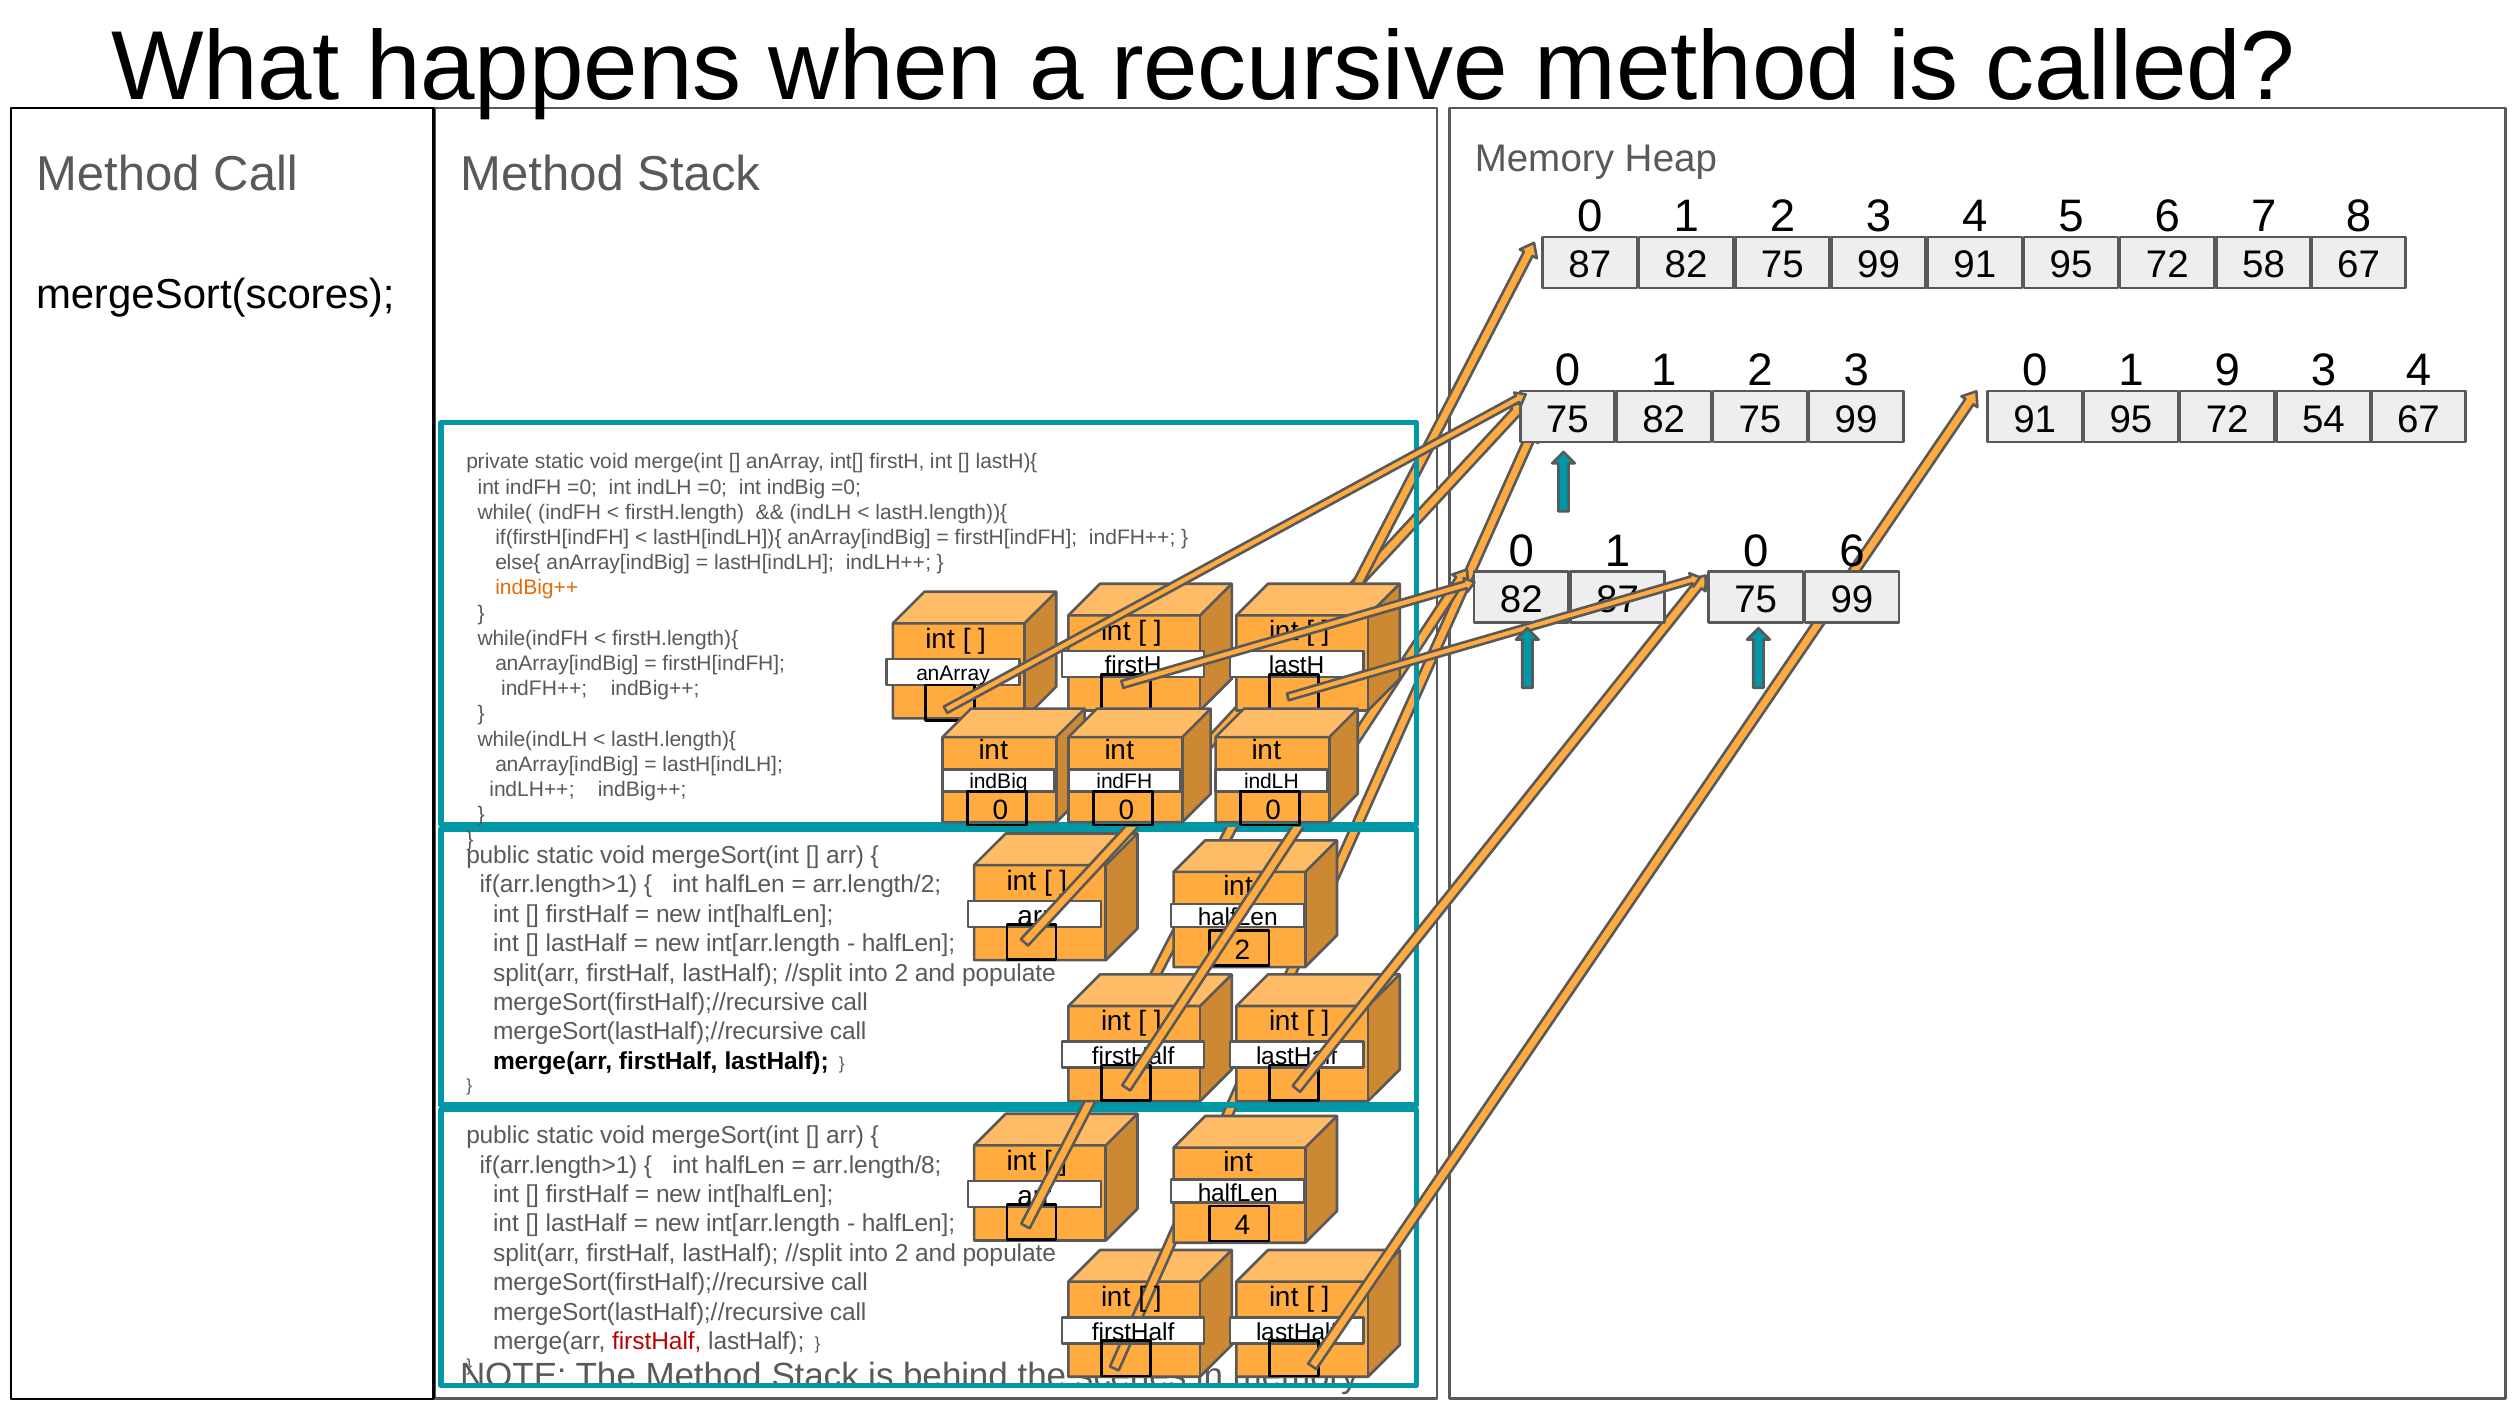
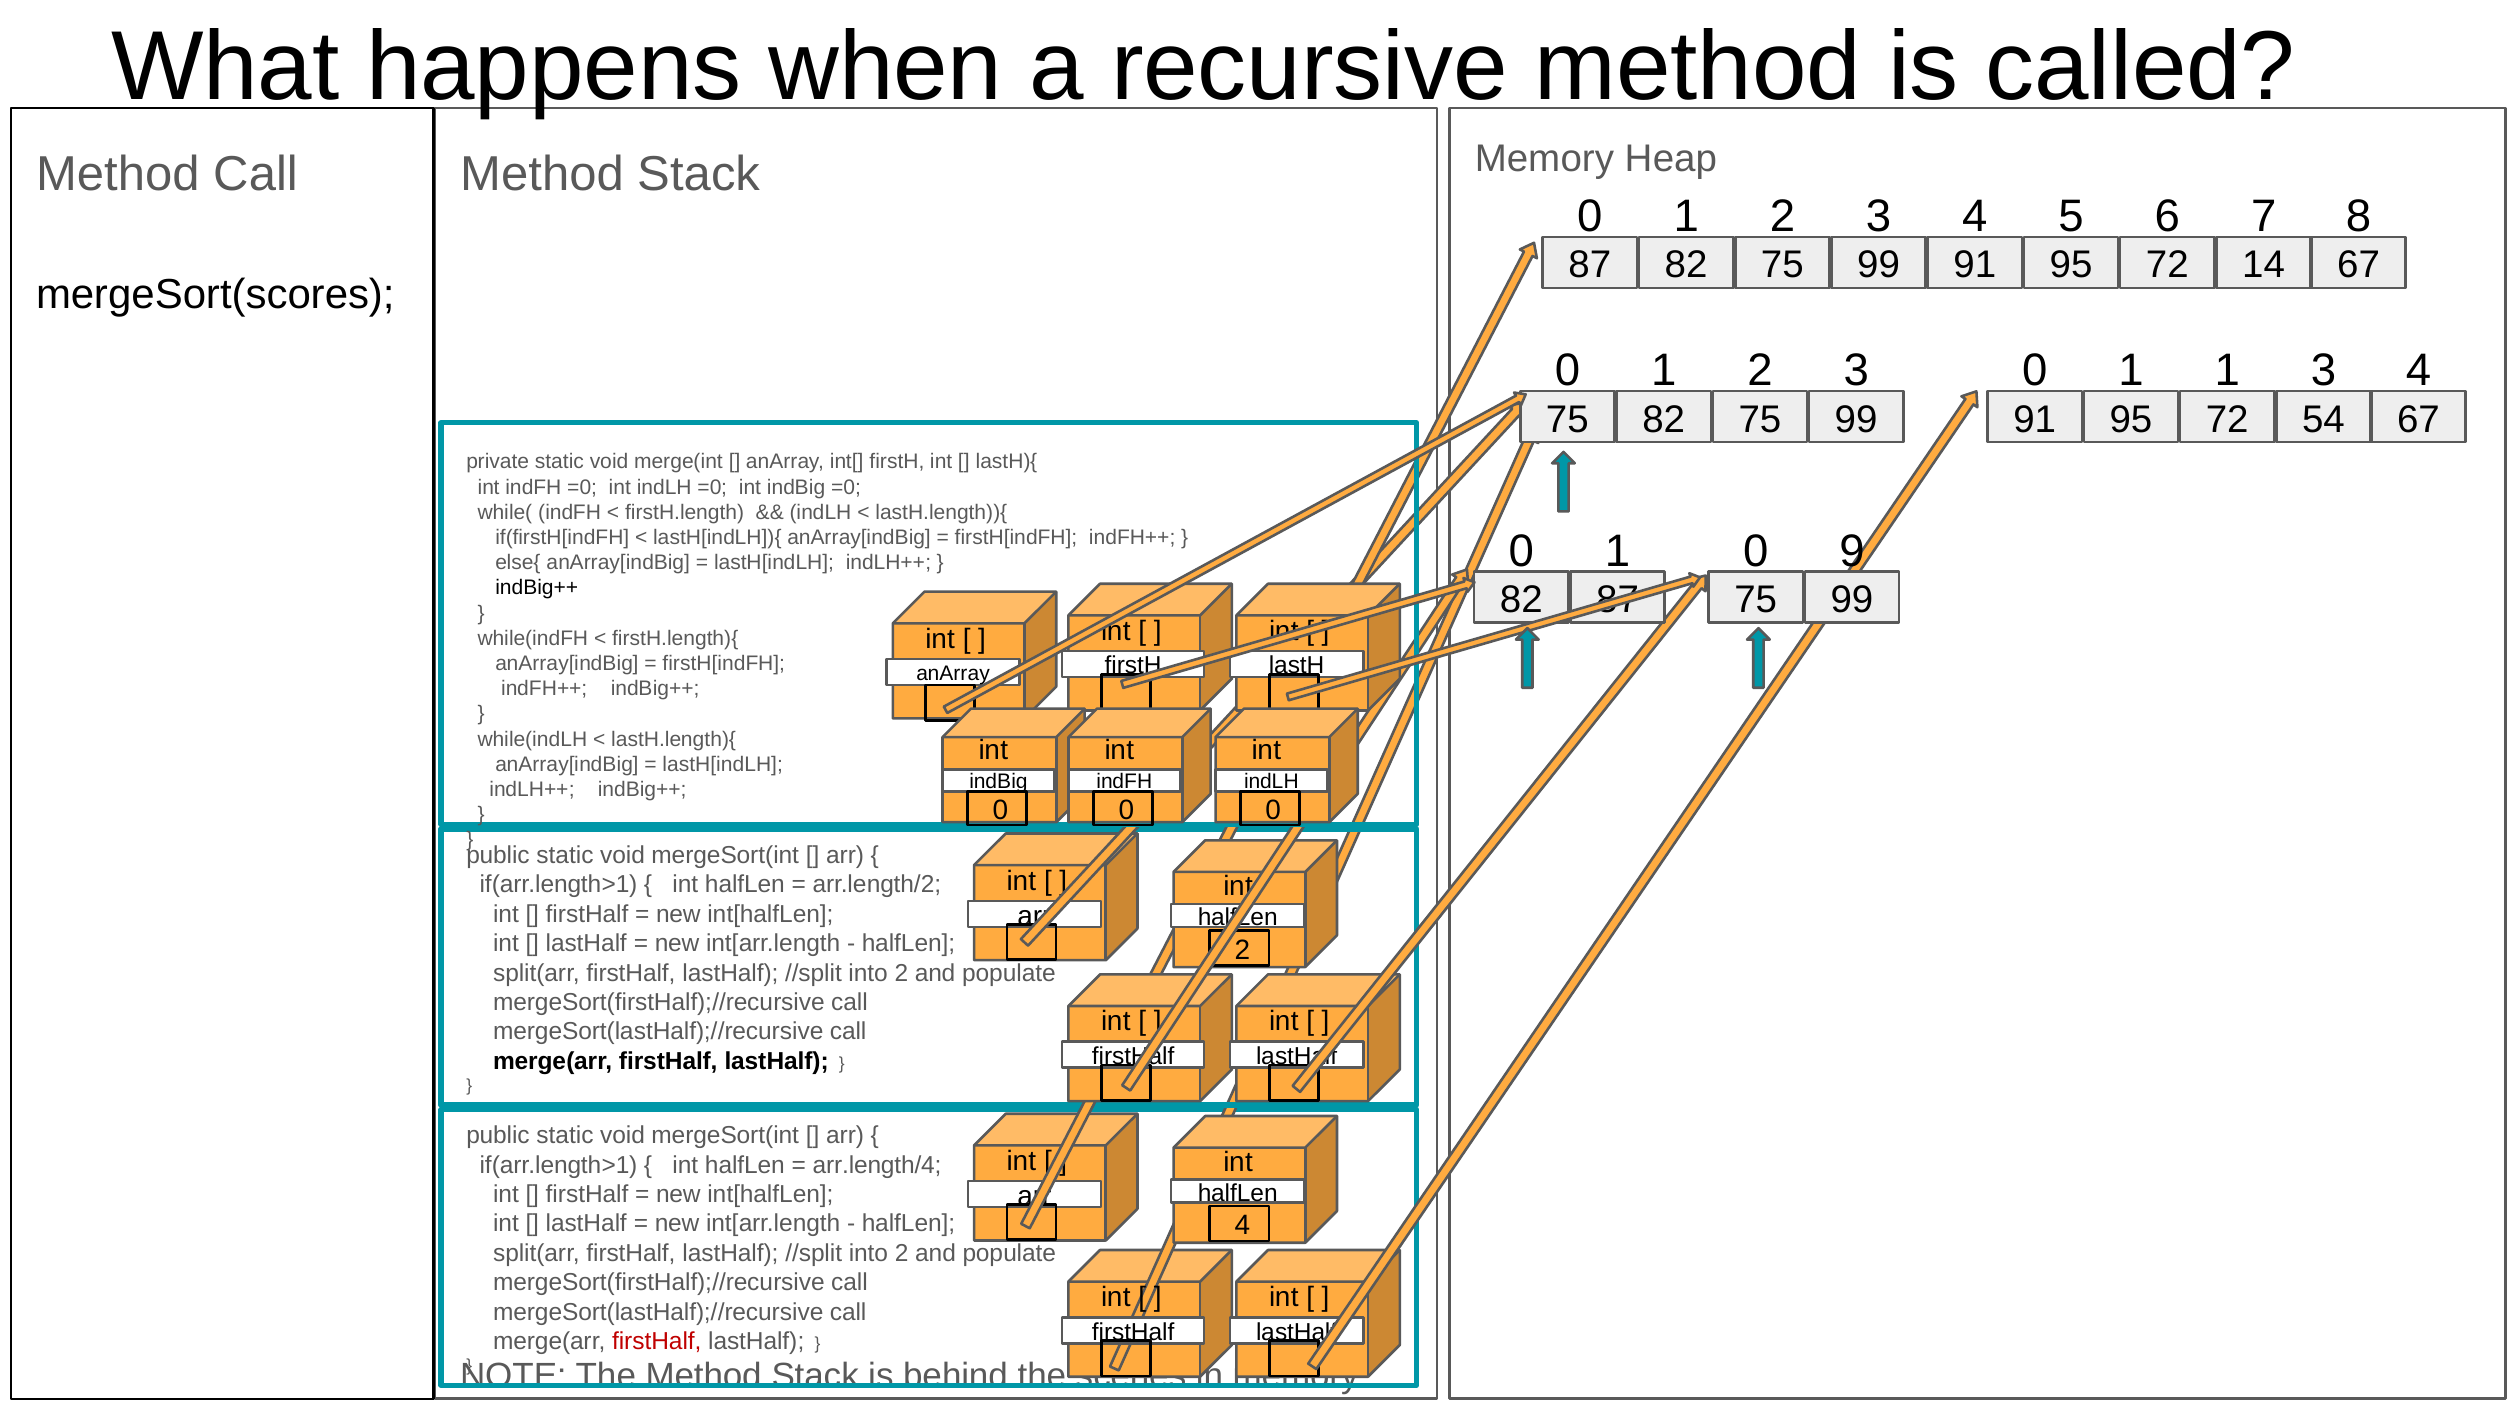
58: 58 -> 14 (2264, 265)
1 9: 9 -> 1 (2227, 371)
0 6: 6 -> 9 (1852, 551)
indBig++ colour: orange -> black (537, 588)
arr.length/8: arr.length/8 -> arr.length/4 (877, 1166)
